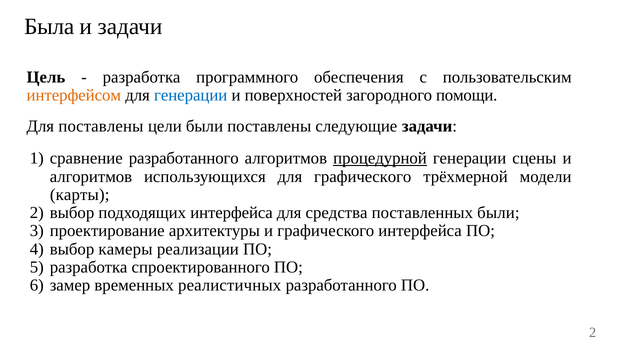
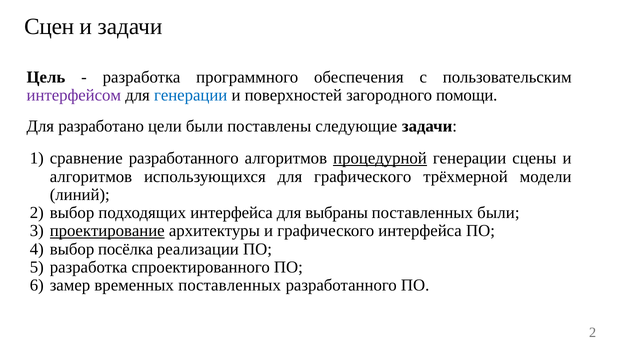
Была: Была -> Сцен (49, 26)
интерфейсом colour: orange -> purple (74, 95)
Для поставлены: поставлены -> разработано (101, 126)
карты: карты -> линий (80, 195)
средства: средства -> выбраны (337, 213)
проектирование underline: none -> present (107, 231)
камеры: камеры -> посёлка (126, 249)
временных реалистичных: реалистичных -> поставленных (230, 285)
